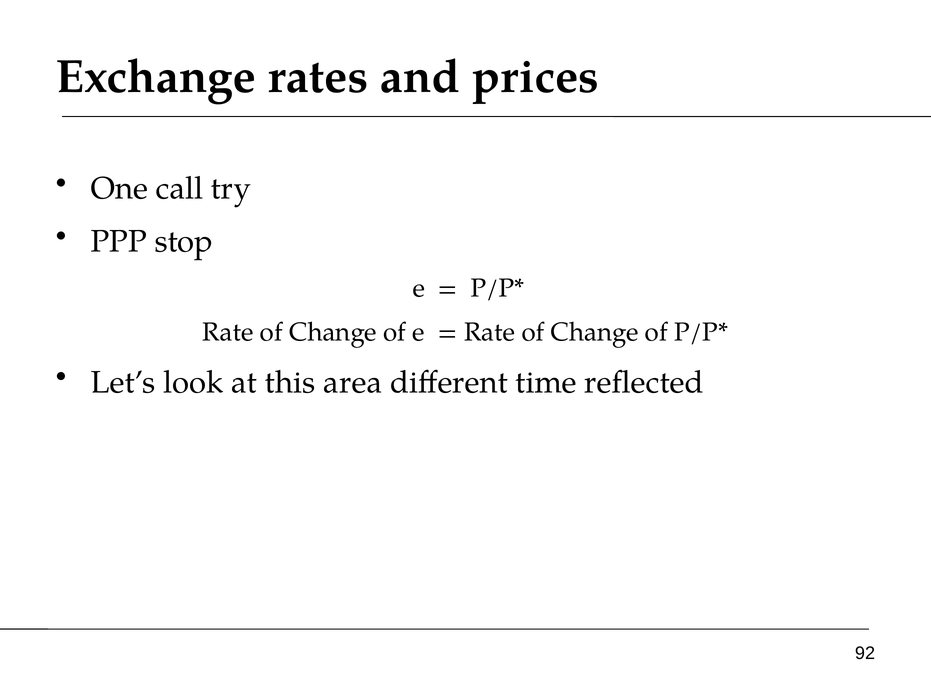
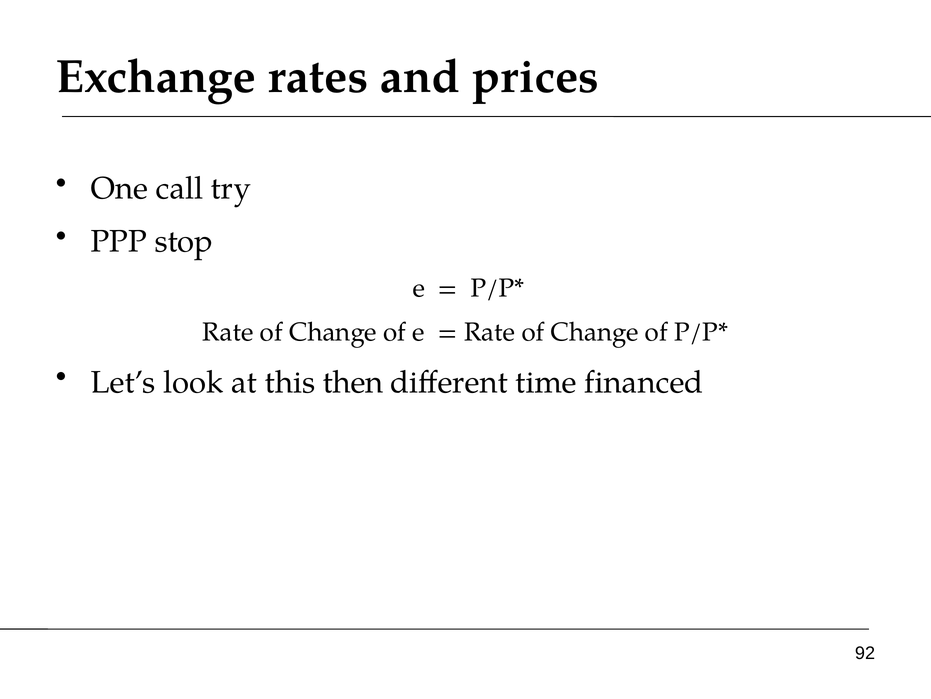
area: area -> then (353, 382)
reflected: reflected -> financed (644, 382)
